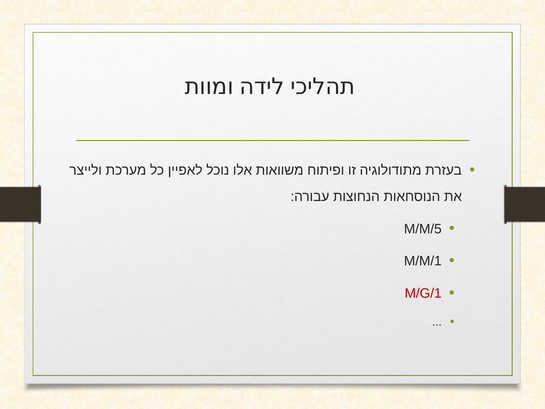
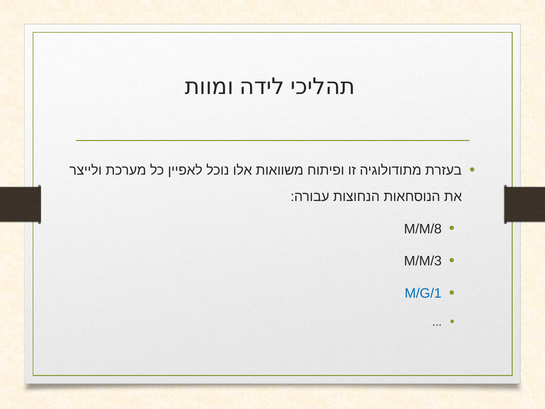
M/M/5: M/M/5 -> M/M/8 (423, 229)
M/M/1: M/M/1 -> M/M/3 (423, 261)
M/G/1 colour: red -> blue (423, 293)
